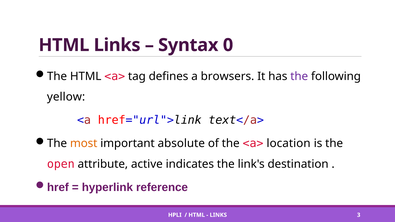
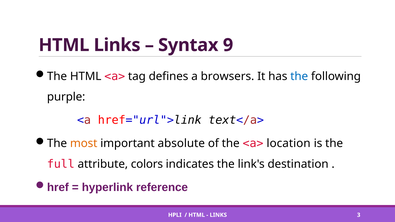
0: 0 -> 9 (228, 45)
the colour: purple -> blue (299, 76)
yellow: yellow -> purple (66, 97)
open: open -> full (61, 164)
active: active -> colors (147, 164)
